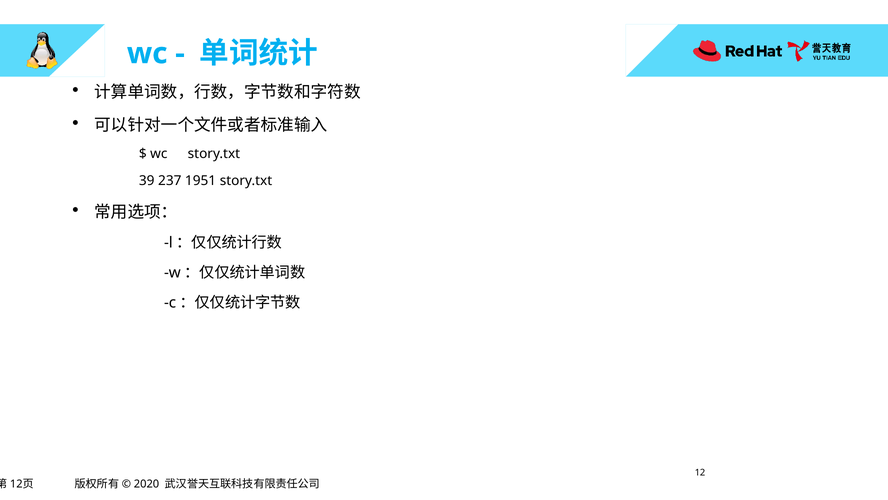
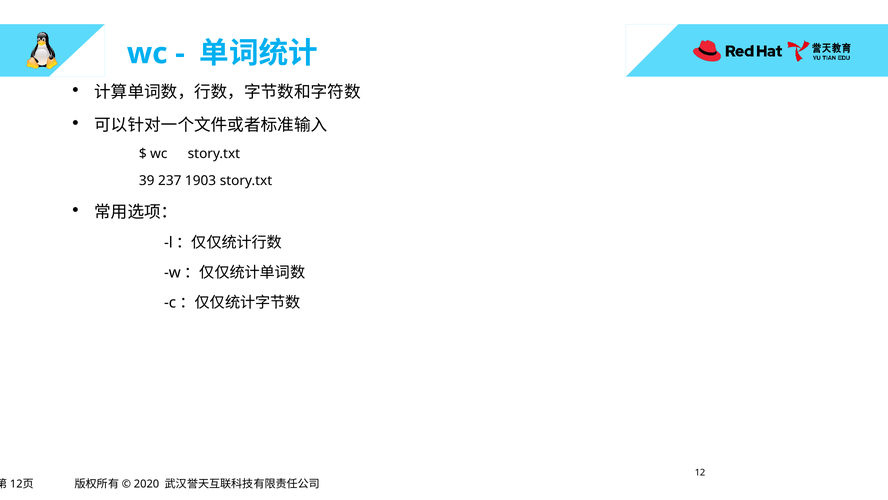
1951: 1951 -> 1903 (201, 180)
